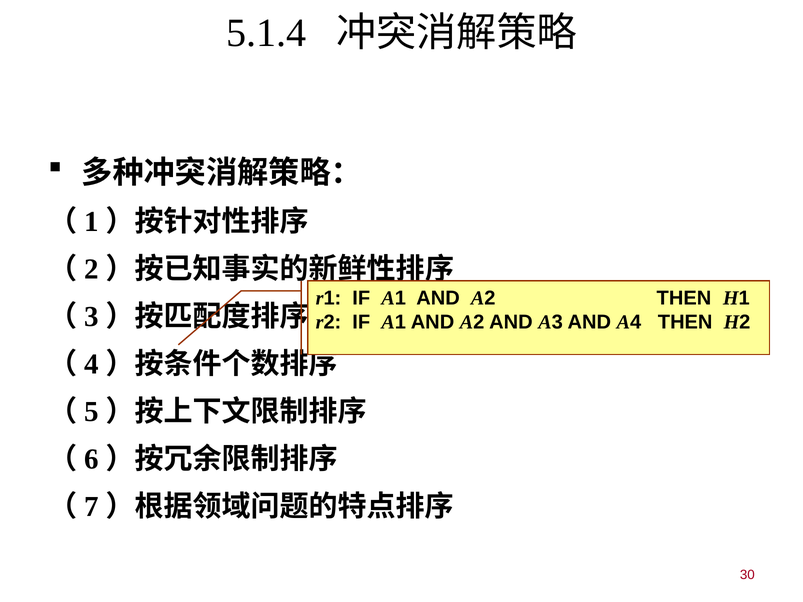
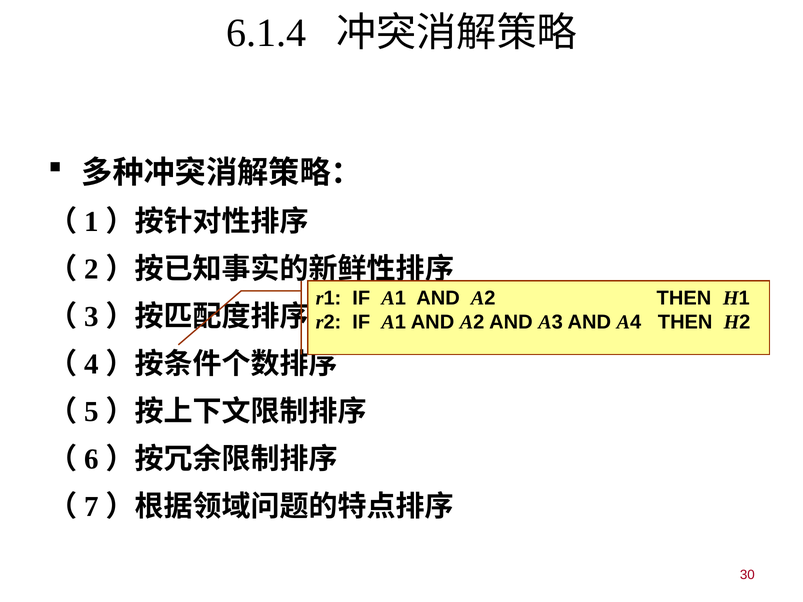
5.1.4: 5.1.4 -> 6.1.4 (266, 33)
